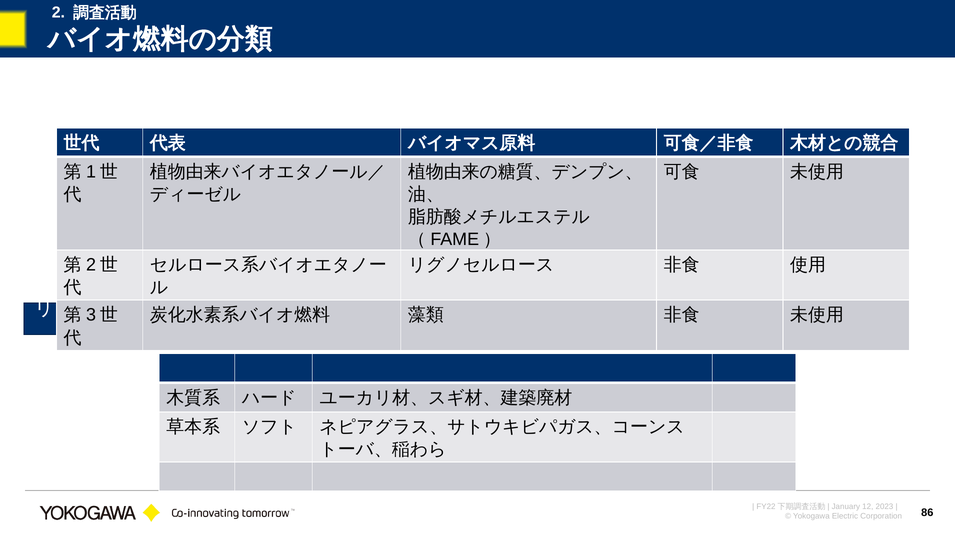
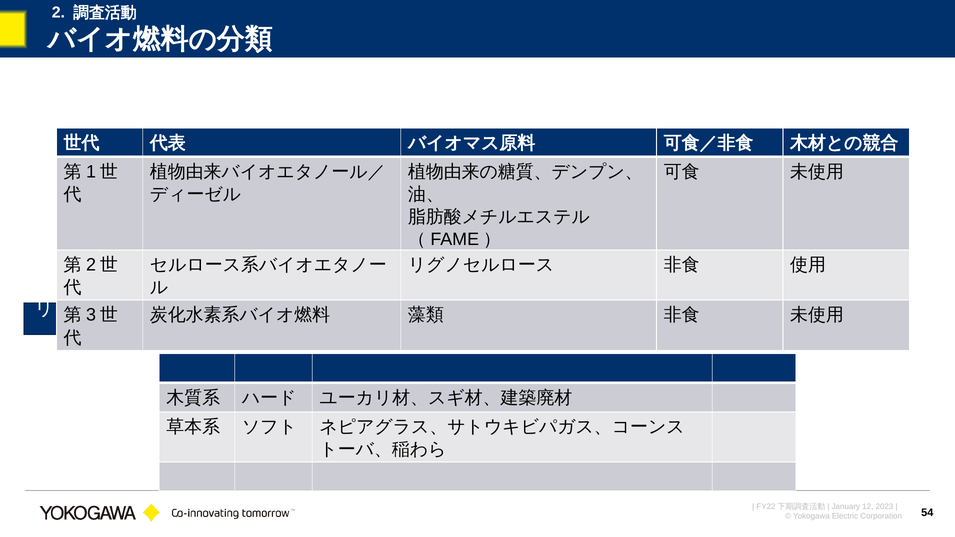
86: 86 -> 54 (927, 513)
